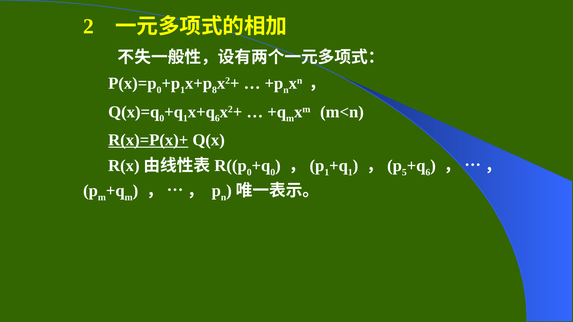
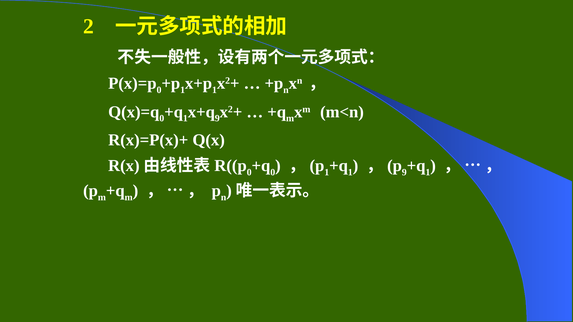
8: 8 -> 1 (214, 90)
6: 6 -> 9 (217, 118)
R(x)=P(x)+ underline: present -> none (148, 140)
5: 5 -> 9 (404, 172)
6: 6 -> 1 (428, 172)
